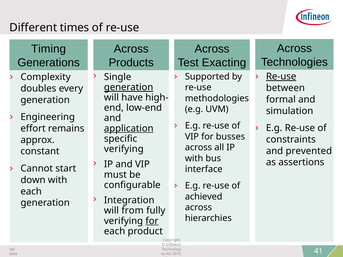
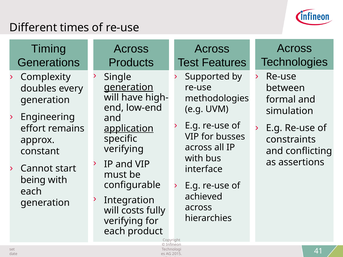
Exacting: Exacting -> Features (224, 63)
Re-use underline: present -> none (281, 77)
prevented: prevented -> conflicting (309, 151)
down: down -> being (33, 180)
from: from -> costs (133, 211)
for underline: present -> none (152, 221)
